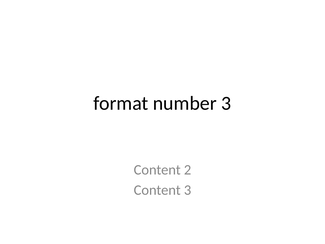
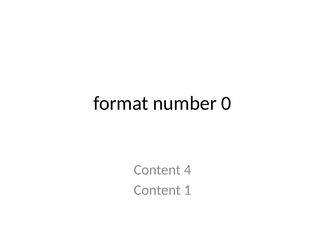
number 3: 3 -> 0 (226, 103)
2: 2 -> 4 (188, 170)
Content 3: 3 -> 1 (188, 190)
